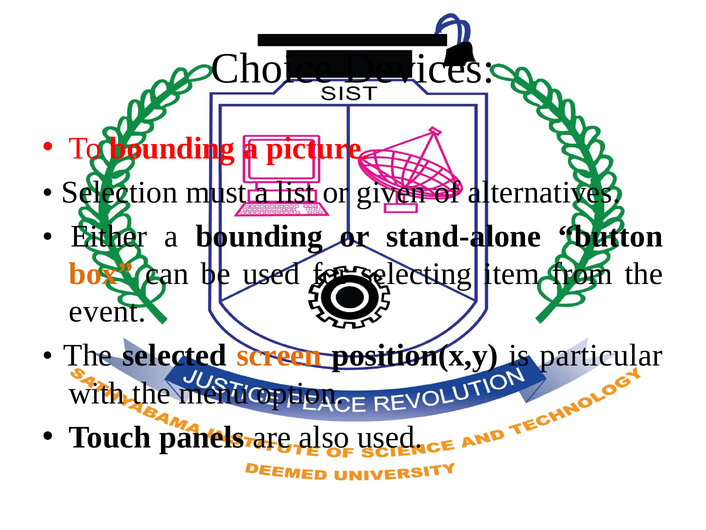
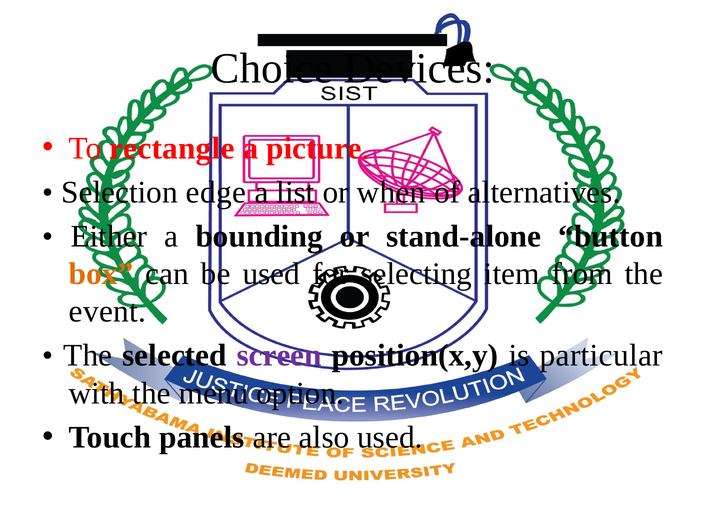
To bounding: bounding -> rectangle (172, 148)
must: must -> edge (216, 192)
given: given -> when (391, 192)
screen colour: orange -> purple (279, 355)
